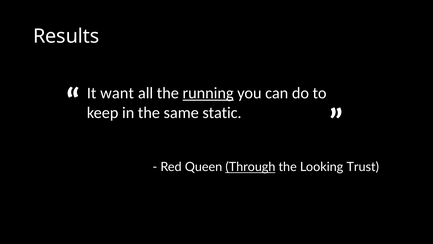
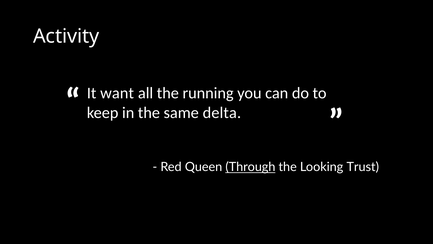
Results: Results -> Activity (66, 36)
running underline: present -> none (208, 93)
static: static -> delta (222, 113)
